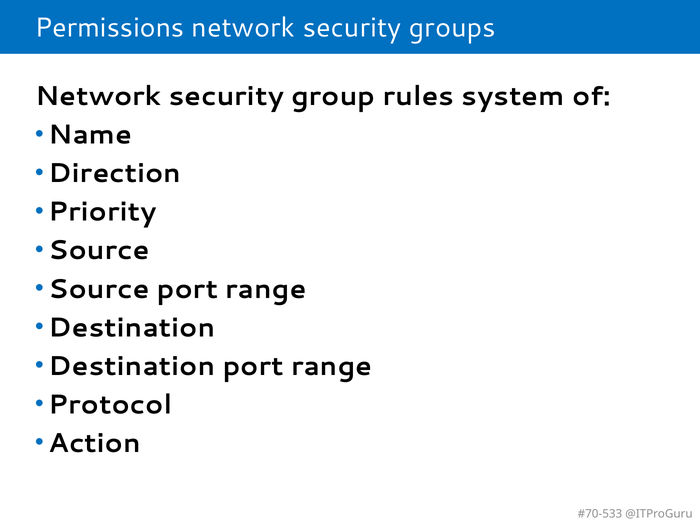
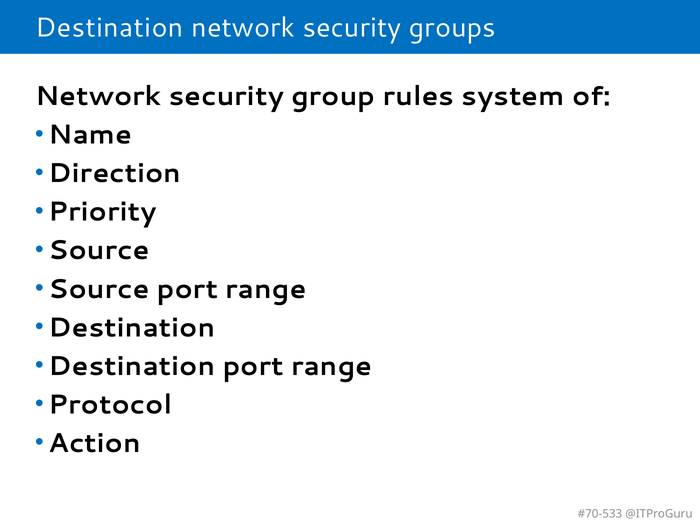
Permissions: Permissions -> Destination (109, 28)
